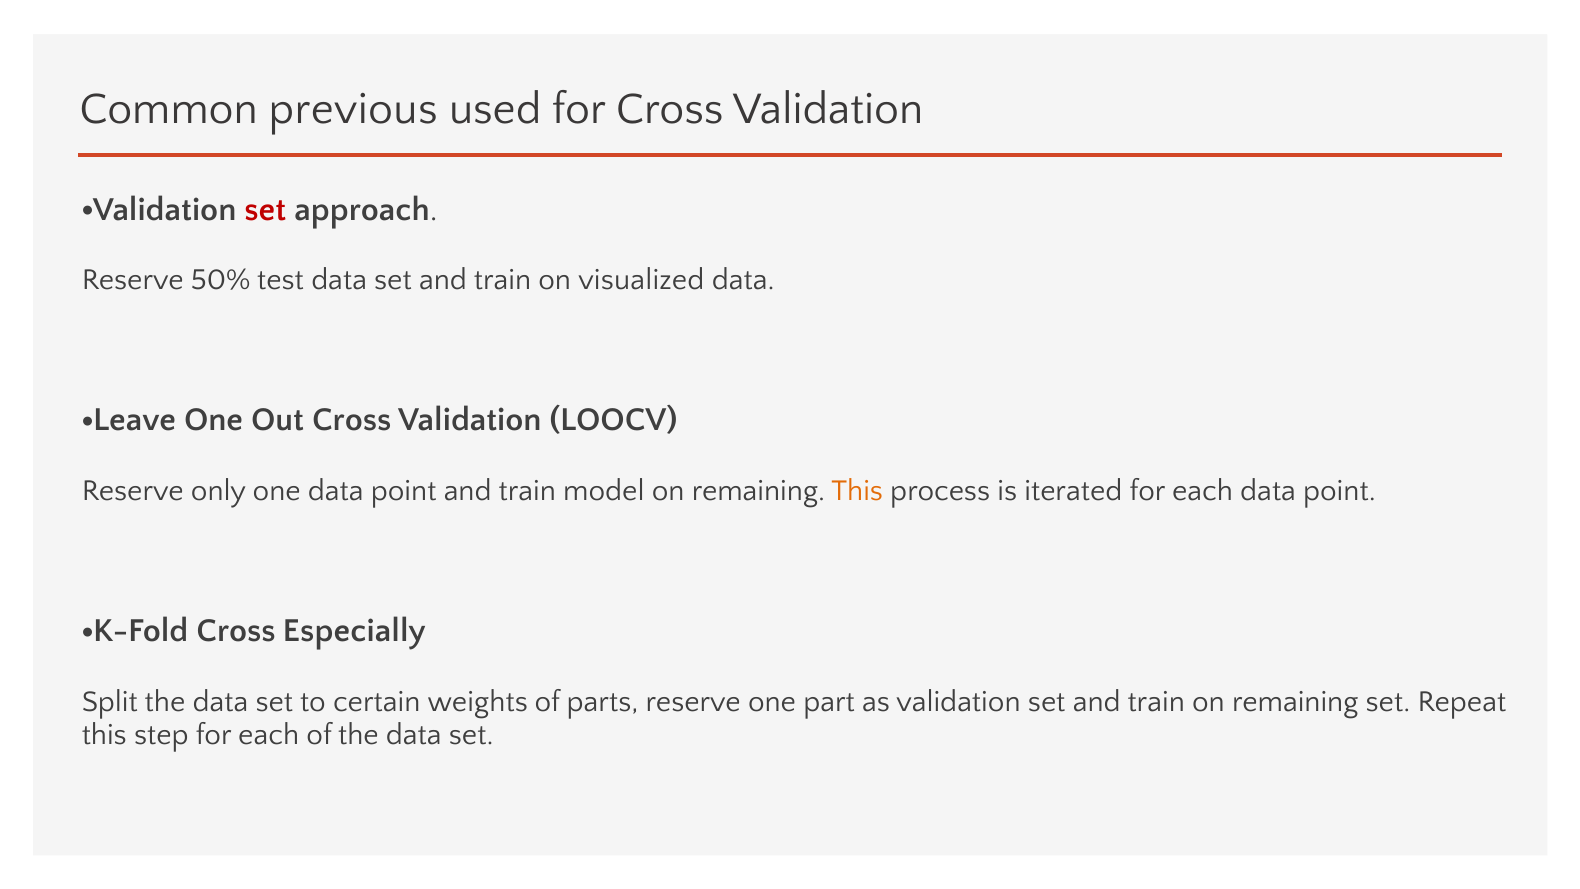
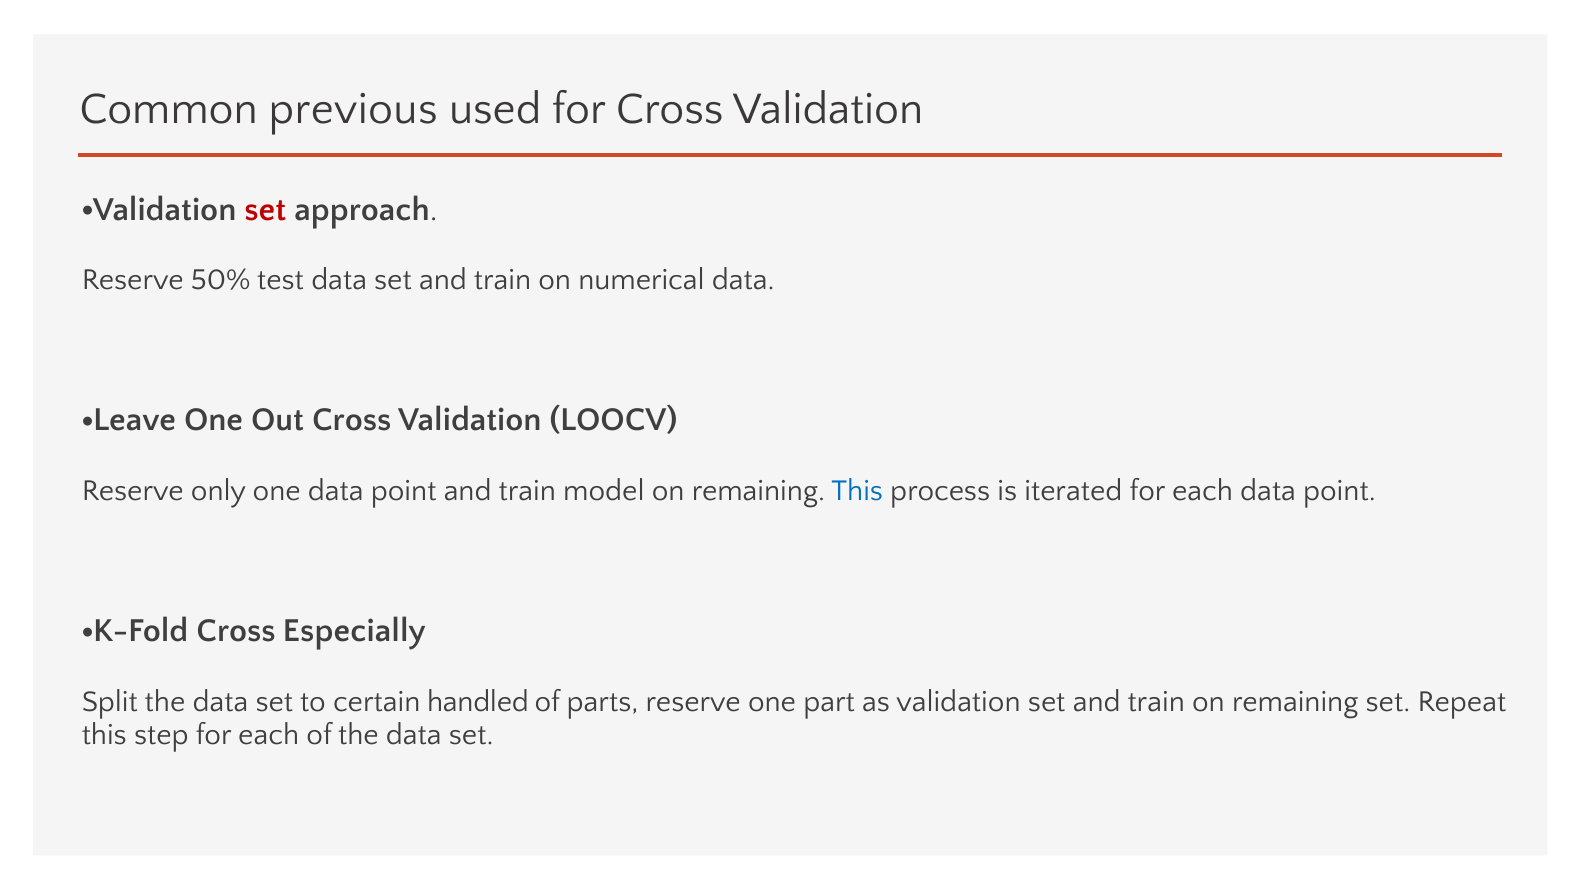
visualized: visualized -> numerical (642, 280)
This colour: orange -> blue (857, 491)
weights: weights -> handled (478, 701)
